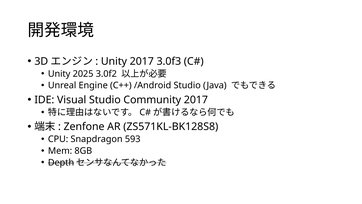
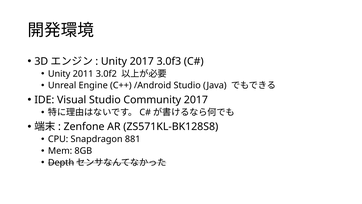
2025: 2025 -> 2011 (83, 74)
593: 593 -> 881 (133, 139)
